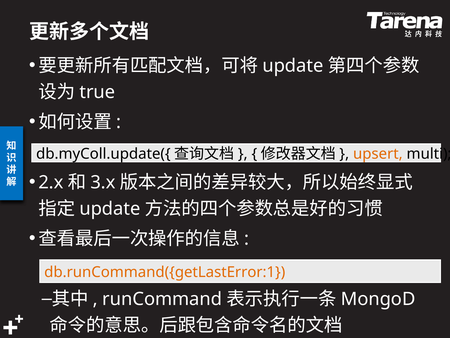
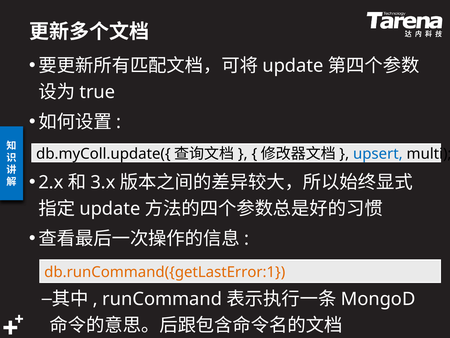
upsert colour: orange -> blue (378, 154)
